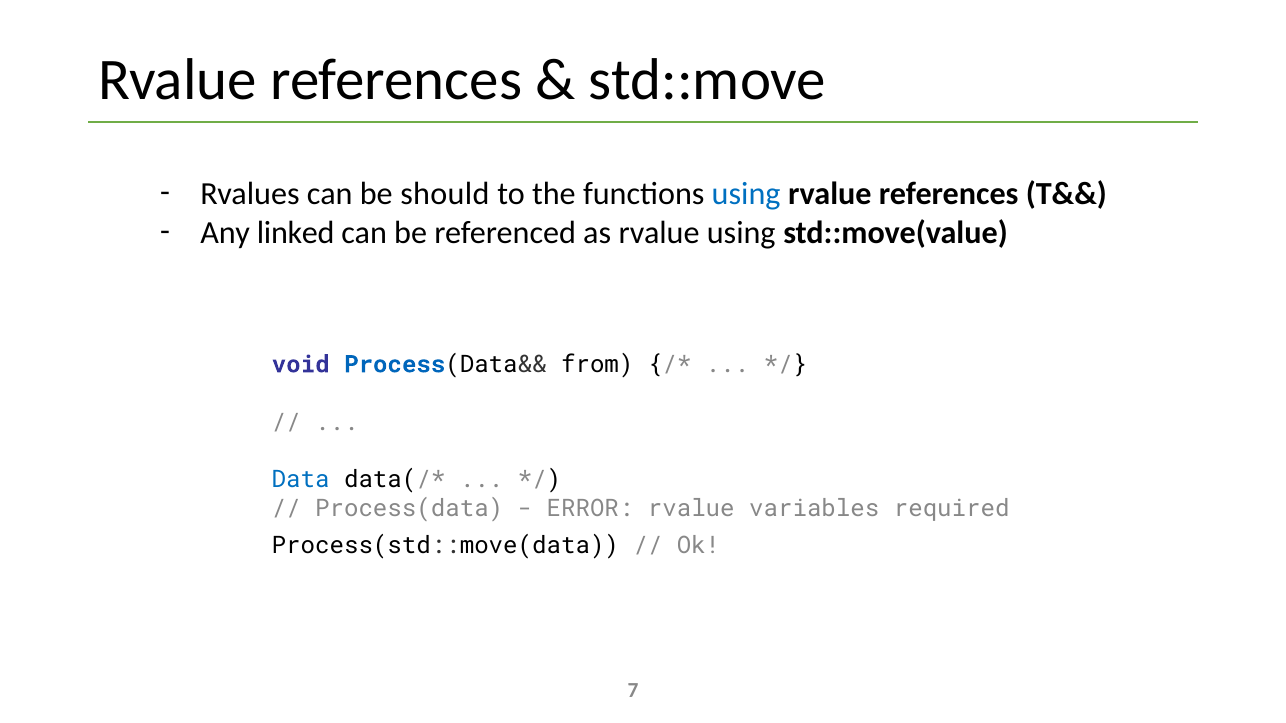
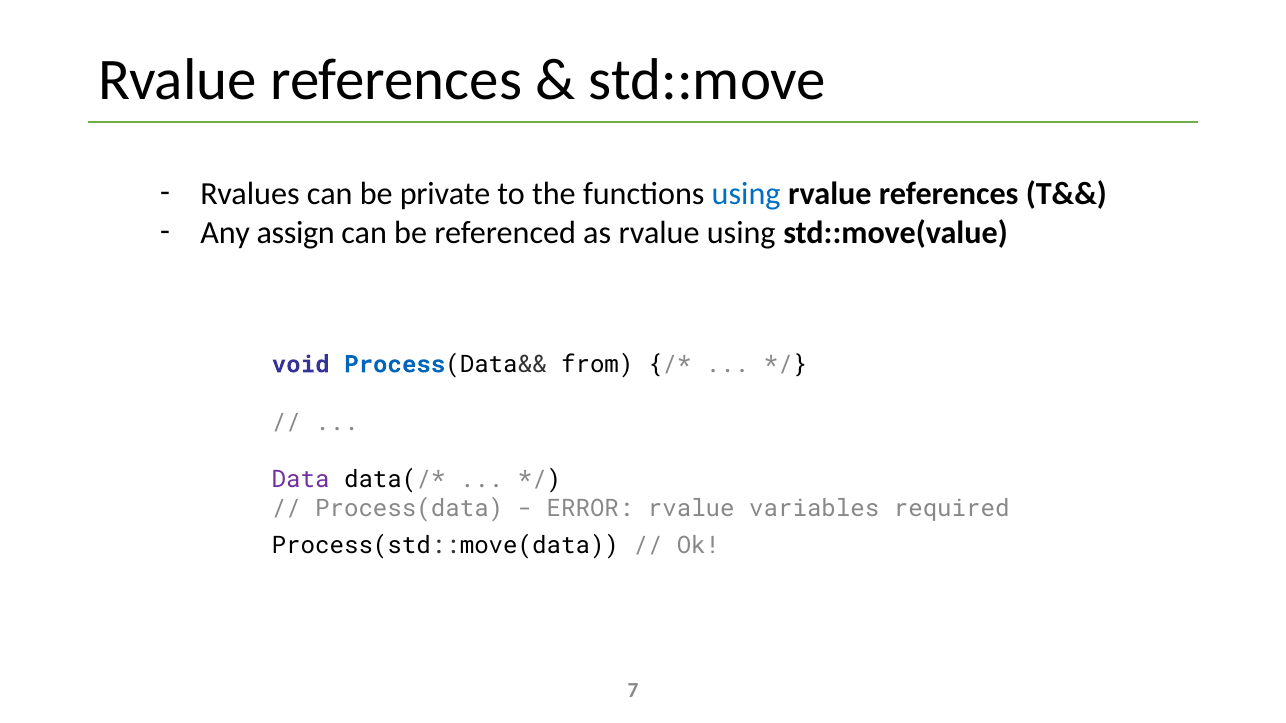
should: should -> private (445, 194)
linked: linked -> assign (296, 233)
Data colour: blue -> purple (301, 480)
